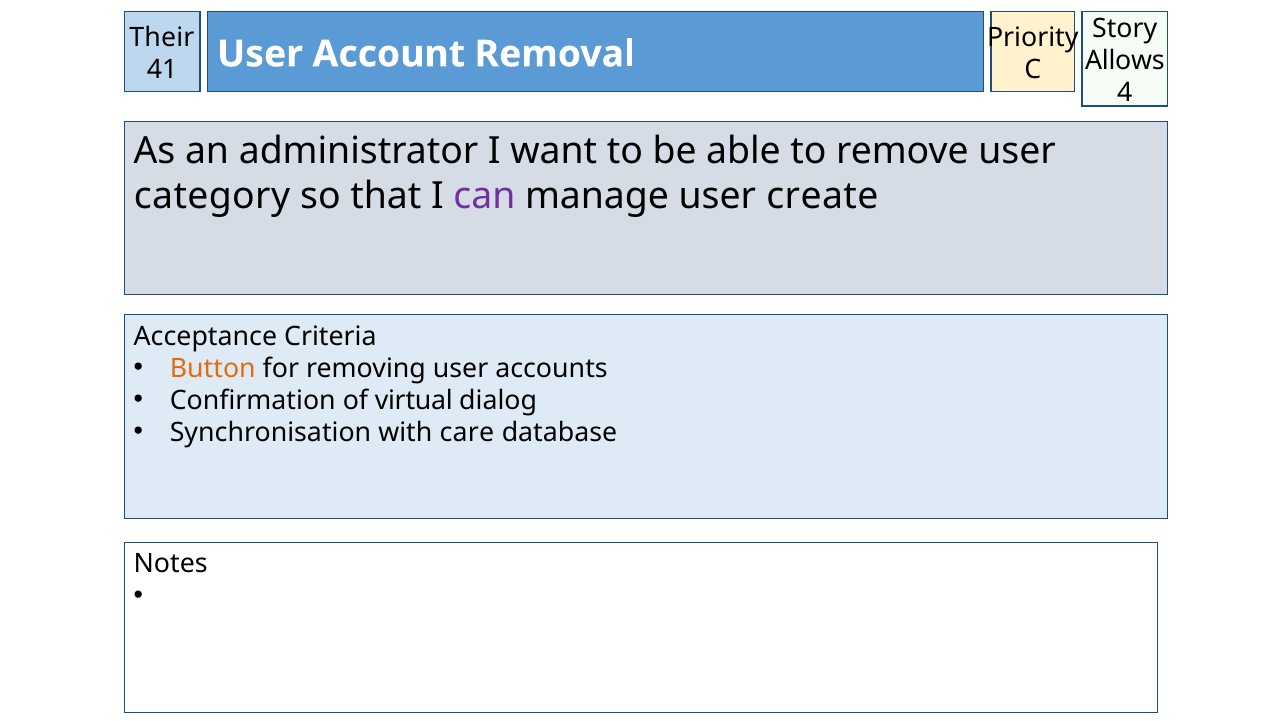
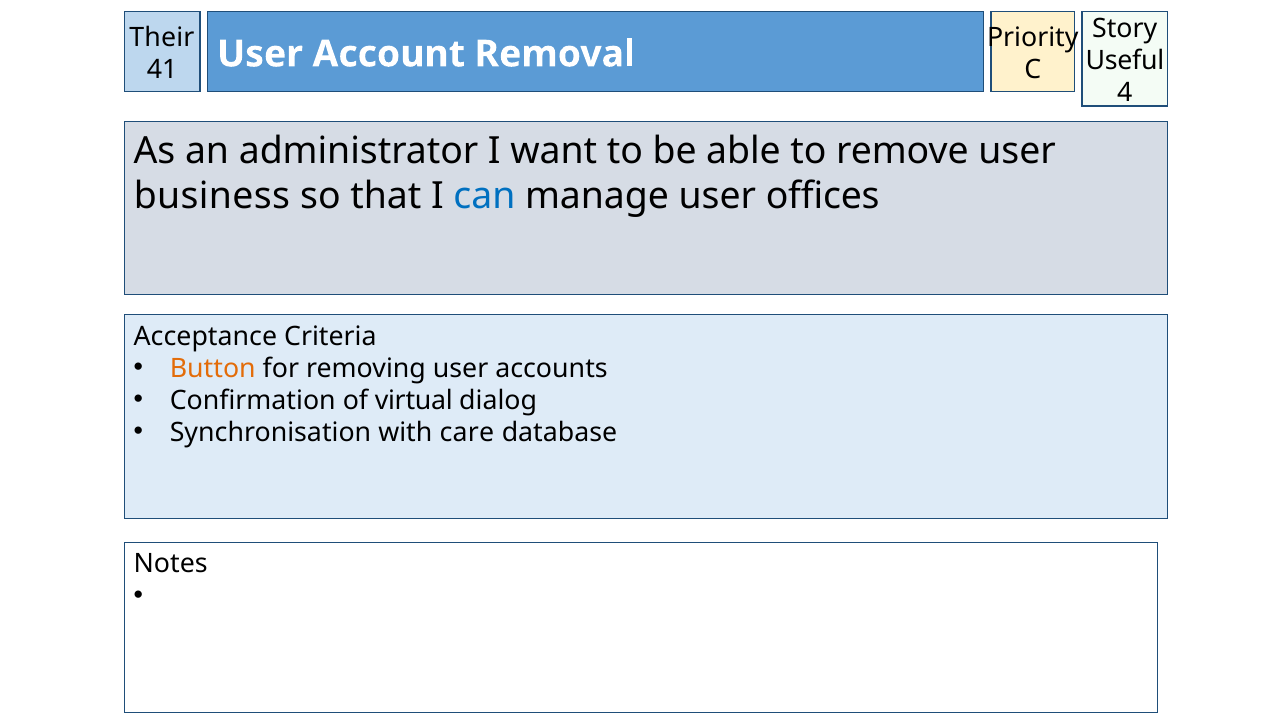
Allows: Allows -> Useful (1125, 61)
category: category -> business (212, 197)
can colour: purple -> blue (484, 197)
create: create -> offices (823, 197)
